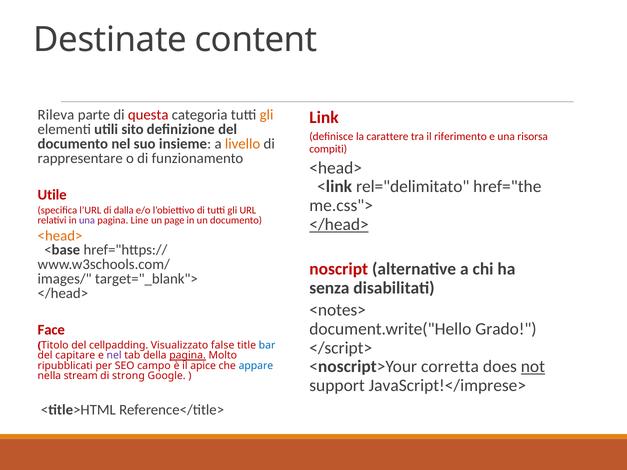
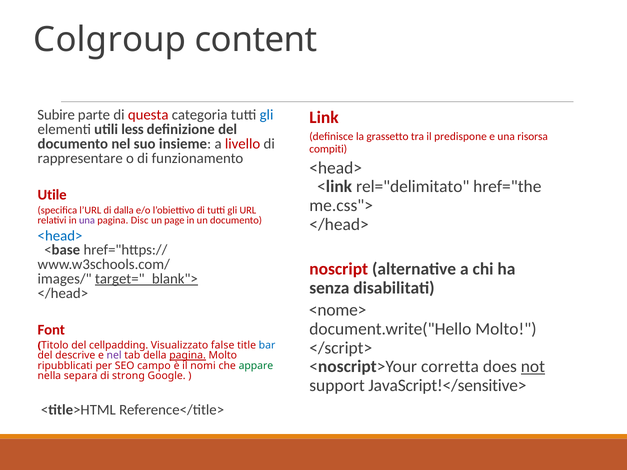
Destinate: Destinate -> Colgroup (110, 40)
Rileva: Rileva -> Subire (56, 115)
gli colour: orange -> blue (267, 115)
sito: sito -> less (133, 129)
carattere: carattere -> grassetto (388, 137)
riferimento: riferimento -> predispone (460, 137)
livello colour: orange -> red (243, 144)
Line: Line -> Disc (140, 221)
</head> underline: present -> none (339, 224)
<head> colour: orange -> blue (60, 236)
target="_blank"> underline: none -> present (146, 279)
<notes>: <notes> -> <nome> (338, 310)
document.write("Hello Grado: Grado -> Molto (506, 329)
Face: Face -> Font (51, 330)
capitare: capitare -> descrive (75, 356)
apice: apice -> nomi (203, 366)
appare colour: blue -> green (256, 366)
stream: stream -> separa (81, 376)
JavaScript!</imprese>: JavaScript!</imprese> -> JavaScript!</sensitive> (447, 386)
